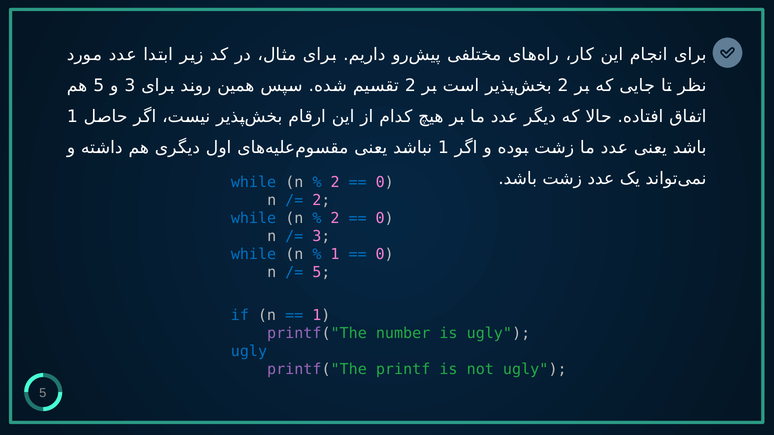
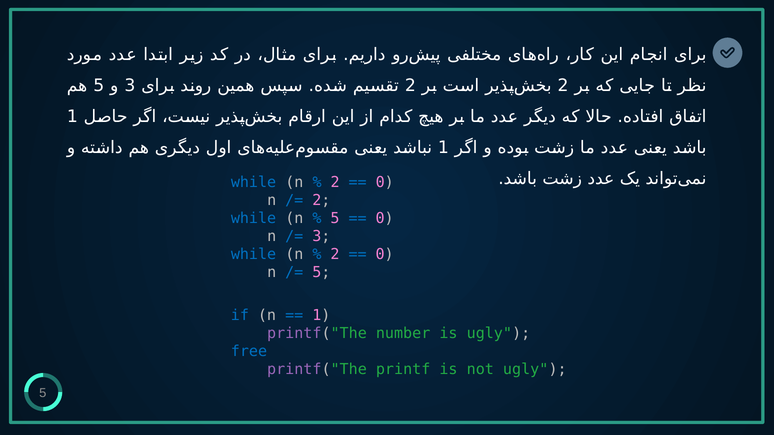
2: 2 -> 5 (335, 218)
1: 1 -> 2 (335, 255)
ugly: ugly -> free (249, 352)
